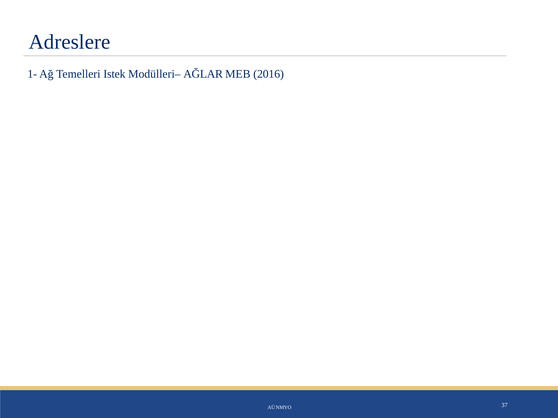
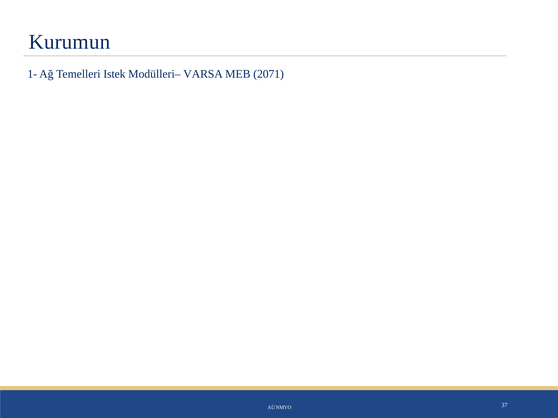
Adreslere: Adreslere -> Kurumun (70, 42)
AĞLAR: AĞLAR -> VARSA (203, 74)
2016: 2016 -> 2071 (269, 74)
